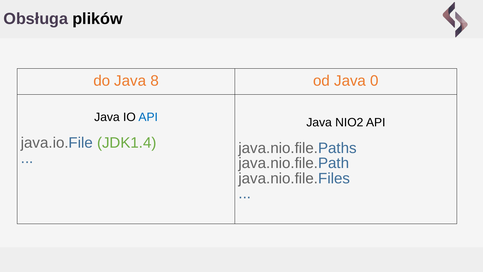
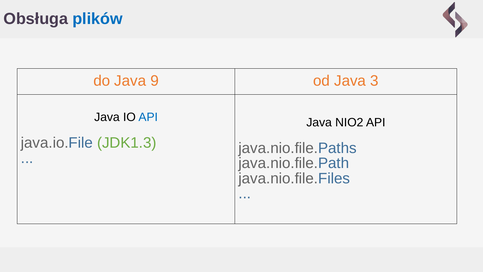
plików colour: black -> blue (98, 19)
8: 8 -> 9 (155, 81)
0: 0 -> 3 (374, 81)
JDK1.4: JDK1.4 -> JDK1.3 (127, 143)
